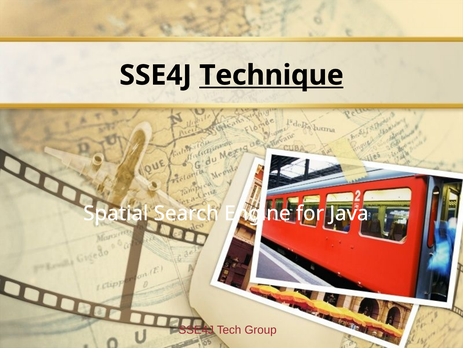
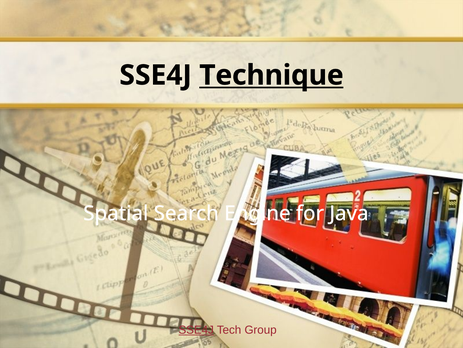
SSE4J underline: none -> present (196, 329)
